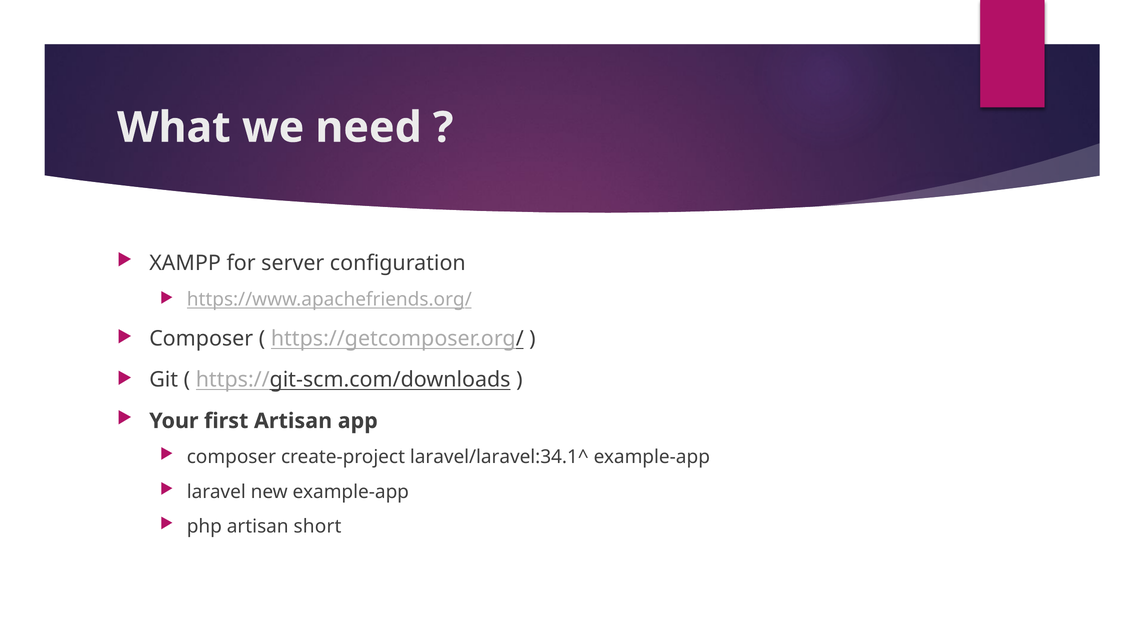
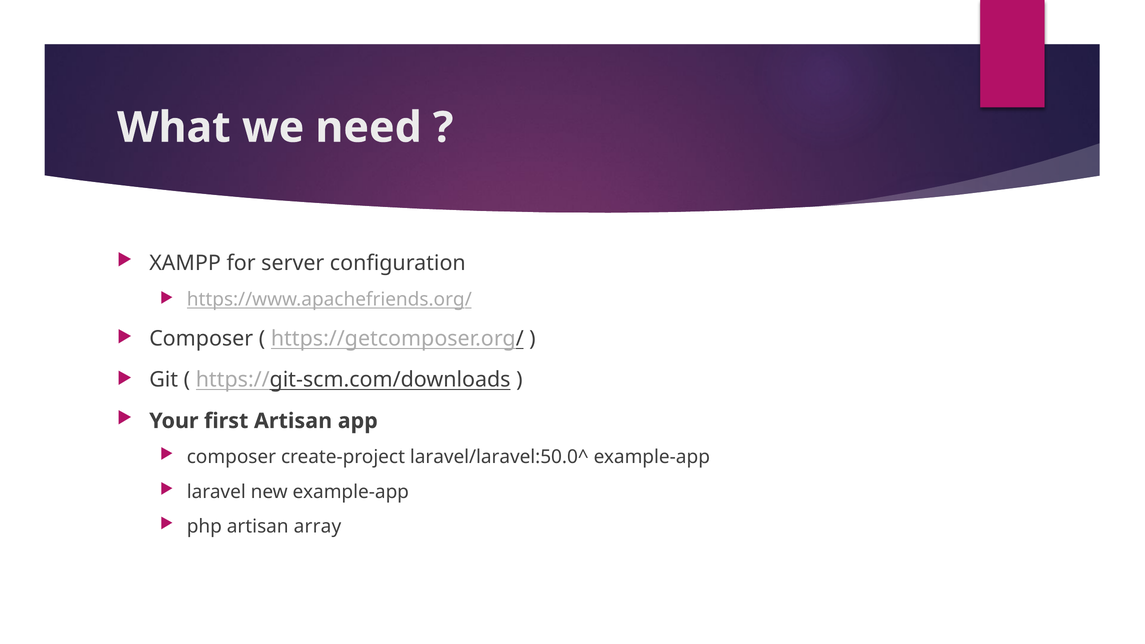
laravel/laravel:34.1^: laravel/laravel:34.1^ -> laravel/laravel:50.0^ (499, 457)
short: short -> array (317, 527)
